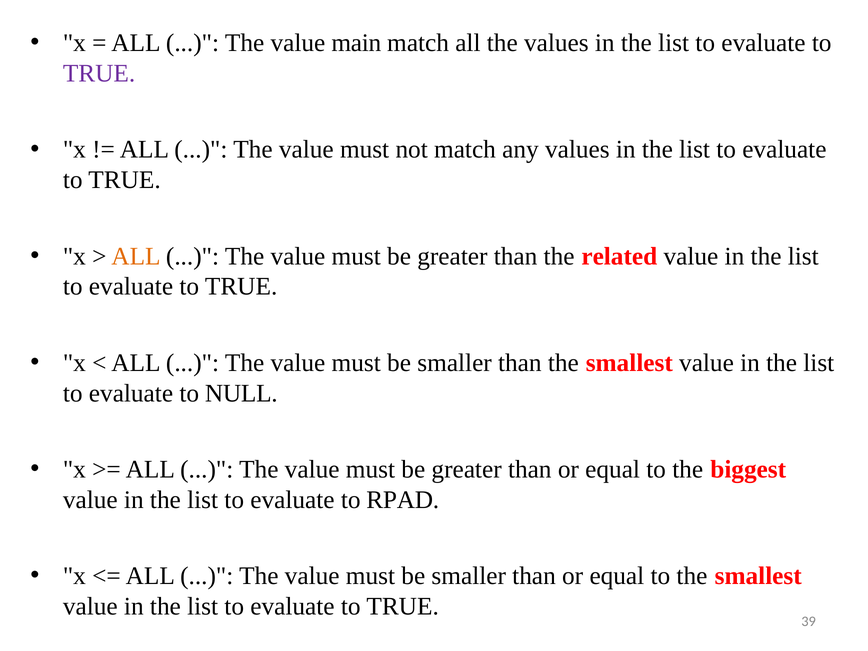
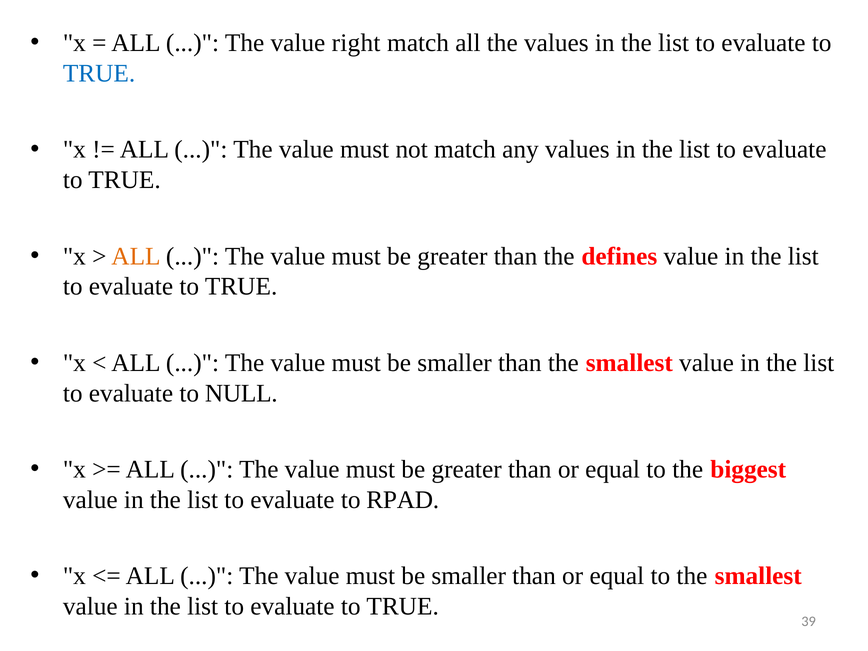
main: main -> right (356, 43)
TRUE colour: purple -> blue (99, 73)
related: related -> defines (619, 256)
